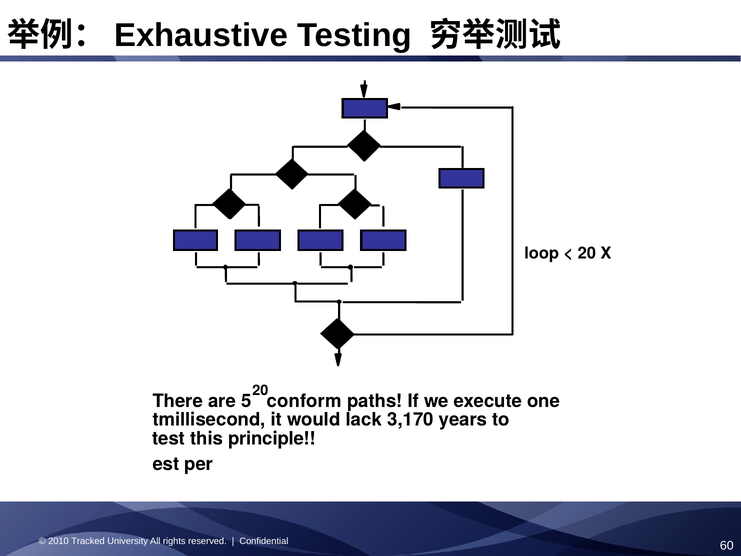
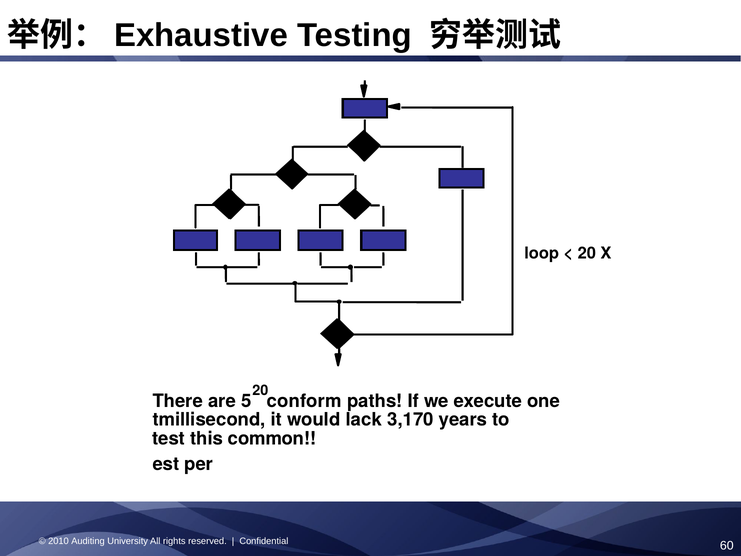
principle: principle -> common (272, 438)
Tracked: Tracked -> Auditing (88, 541)
